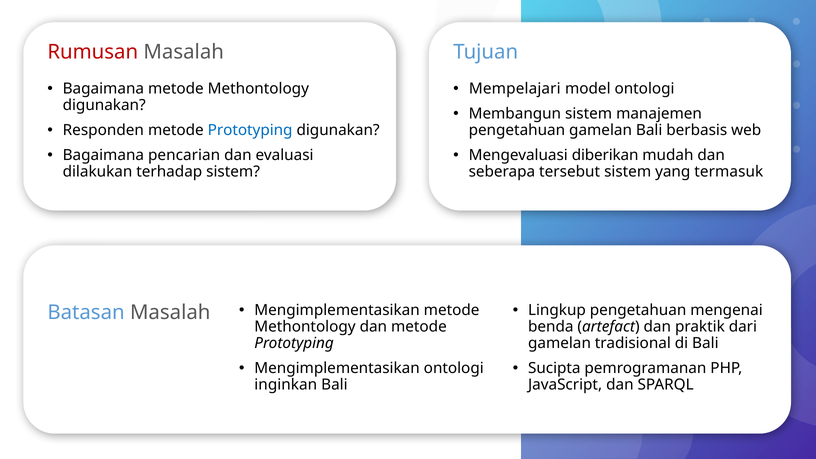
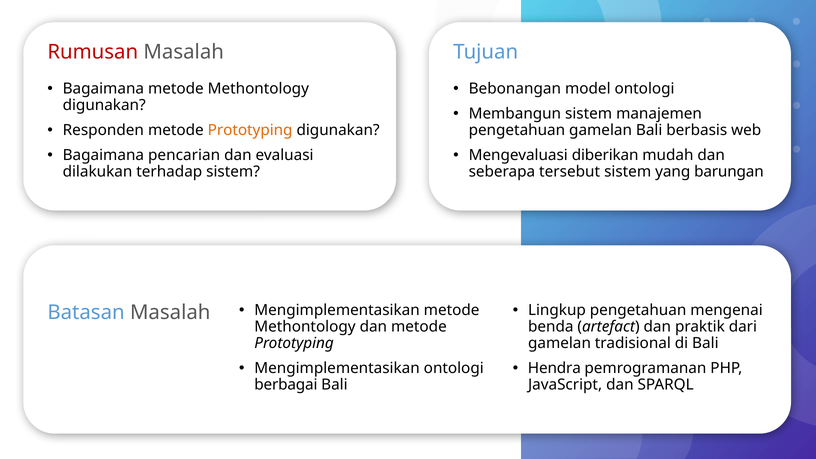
Mempelajari: Mempelajari -> Bebonangan (515, 89)
Prototyping colour: blue -> orange (250, 130)
termasuk: termasuk -> barungan (729, 172)
Sucipta: Sucipta -> Hendra (554, 368)
inginkan: inginkan -> berbagai (286, 385)
